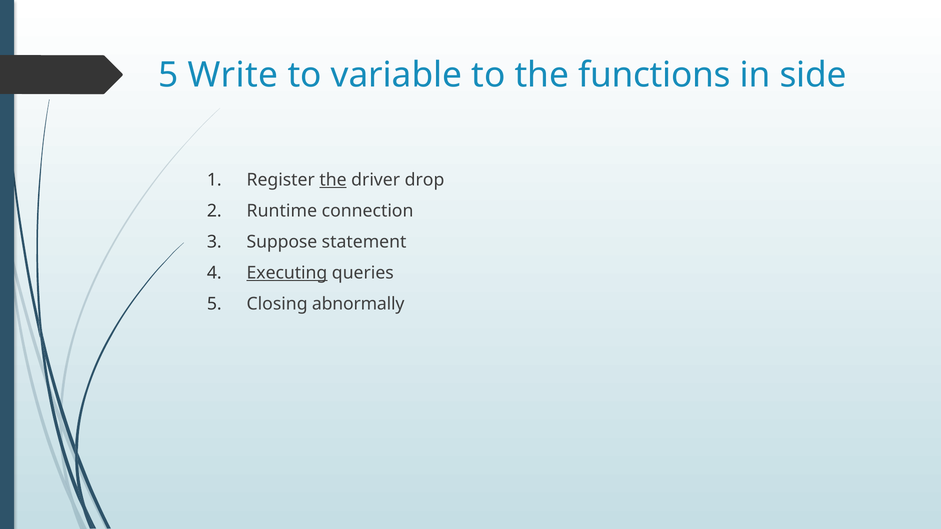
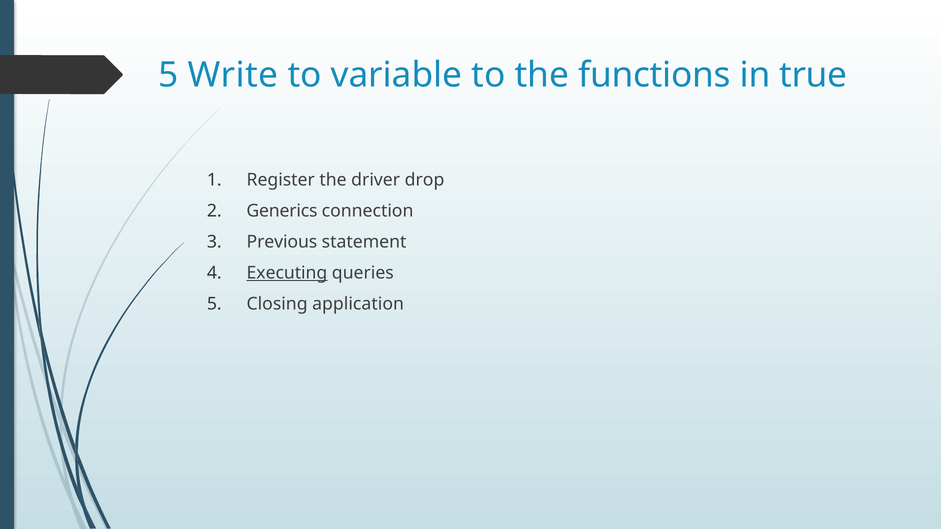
side: side -> true (813, 75)
the underline: present -> none (333, 180)
Runtime: Runtime -> Generics (282, 211)
Suppose: Suppose -> Previous (282, 242)
abnormally: abnormally -> application (358, 304)
